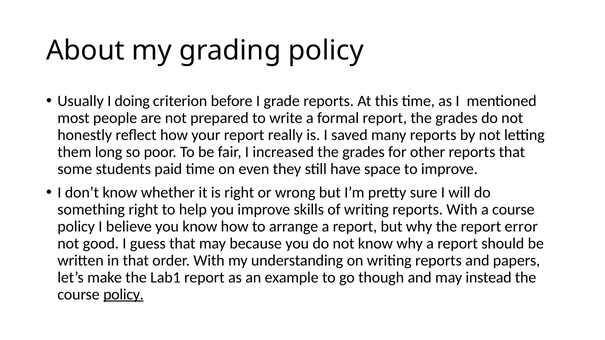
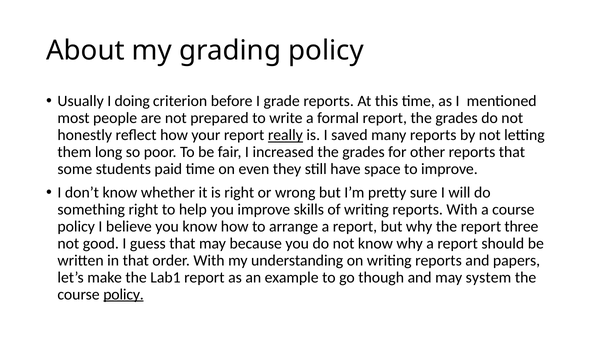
really underline: none -> present (285, 135)
error: error -> three (521, 227)
instead: instead -> system (488, 278)
